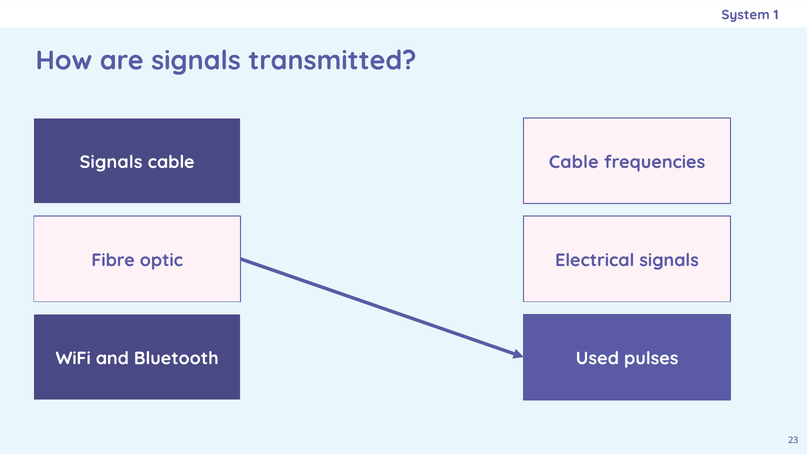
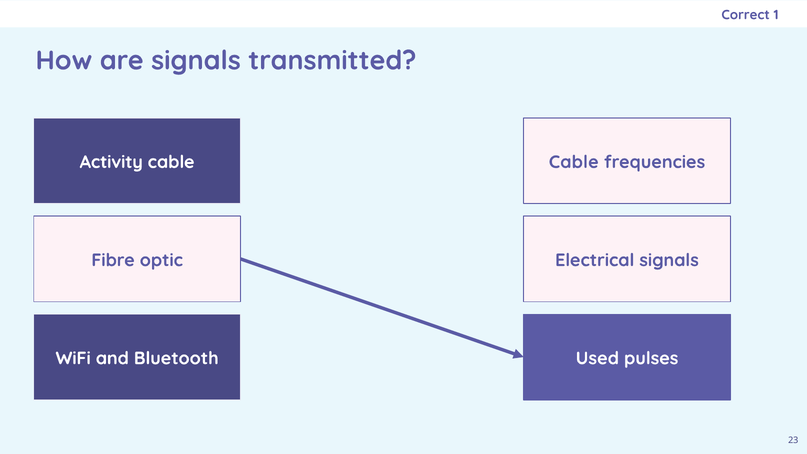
System: System -> Correct (746, 15)
Signals: Signals -> Activity (111, 162)
